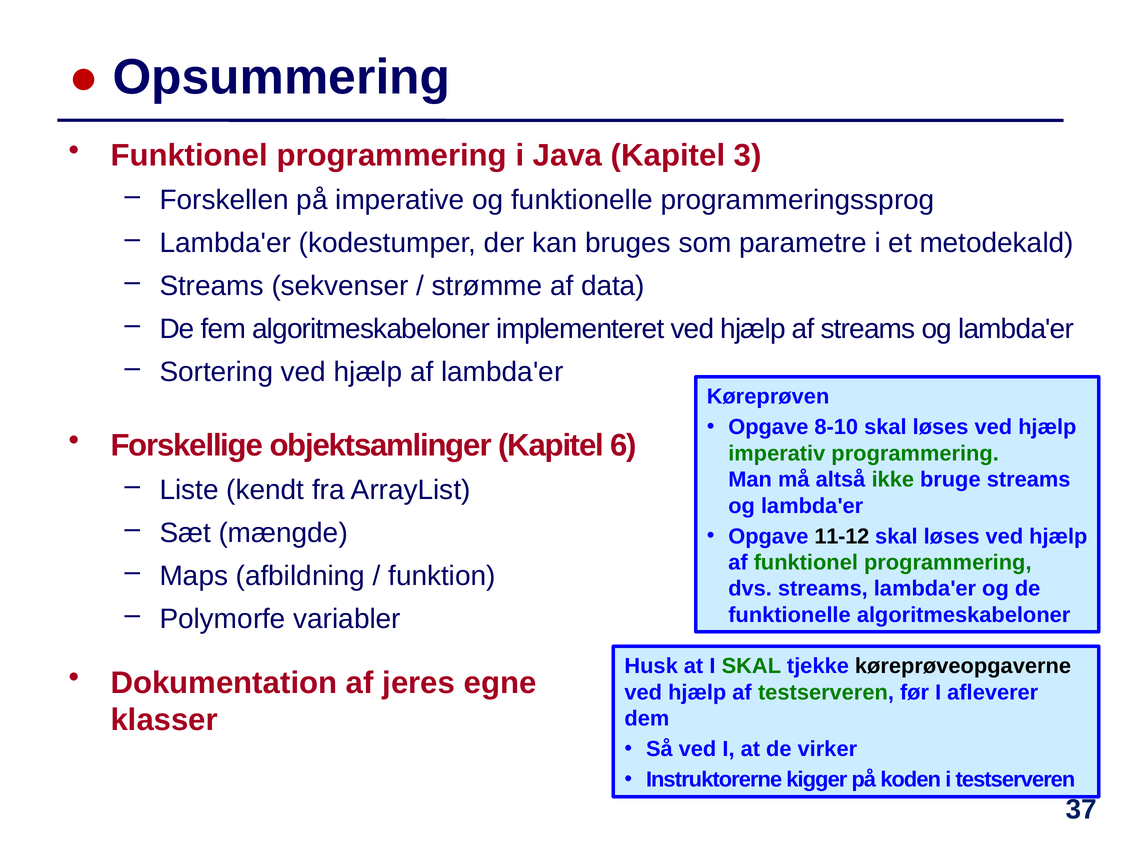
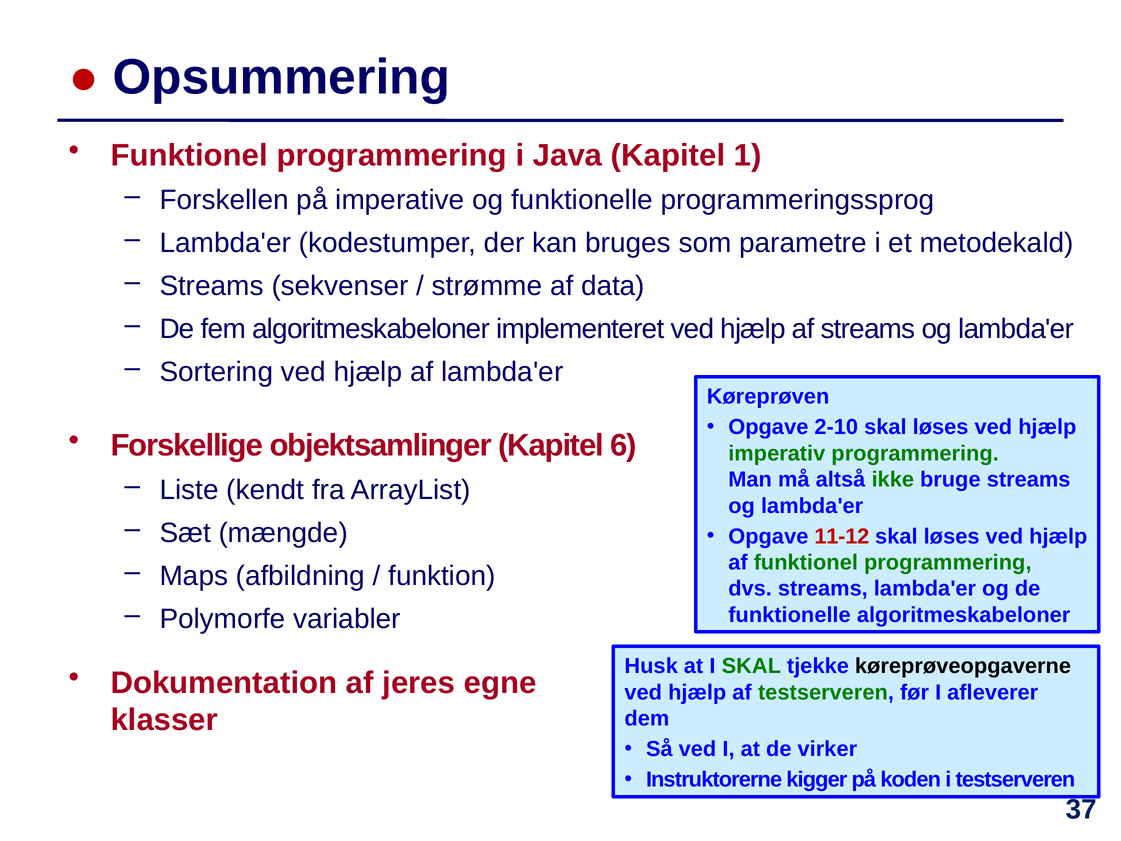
3: 3 -> 1 (748, 155)
8-10: 8-10 -> 2-10 (836, 427)
11-12 colour: black -> red (842, 536)
